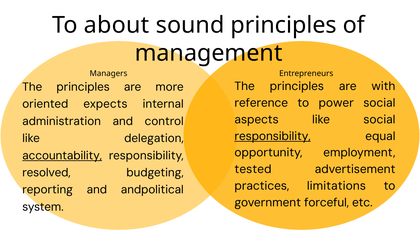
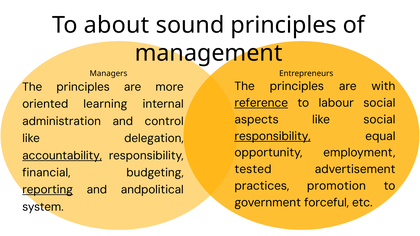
reference underline: none -> present (261, 103)
power: power -> labour (336, 103)
expects: expects -> learning (105, 104)
resolved: resolved -> financial (46, 173)
limitations: limitations -> promotion (336, 186)
reporting underline: none -> present (48, 190)
